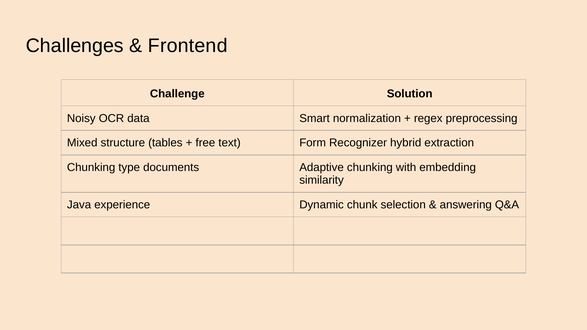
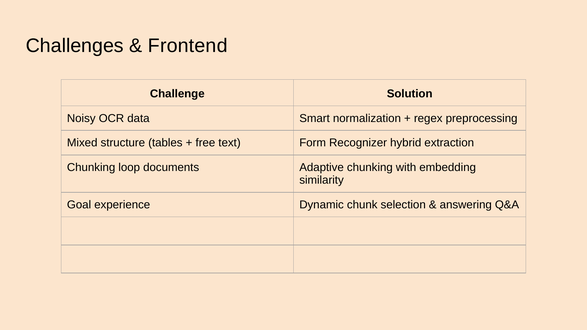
type: type -> loop (129, 168)
Java: Java -> Goal (79, 205)
